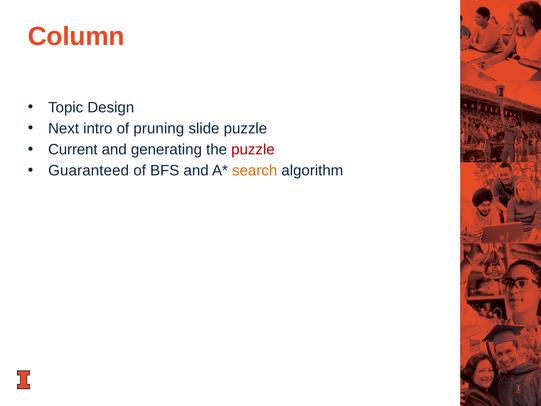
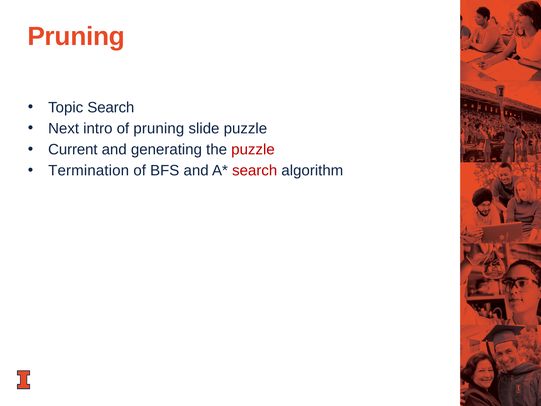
Column: Column -> Pruning (76, 37)
Topic Design: Design -> Search (111, 107)
Guaranteed: Guaranteed -> Termination (89, 171)
search colour: orange -> red (255, 171)
